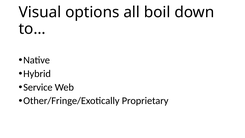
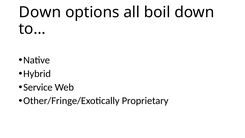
Visual: Visual -> Down (40, 12)
